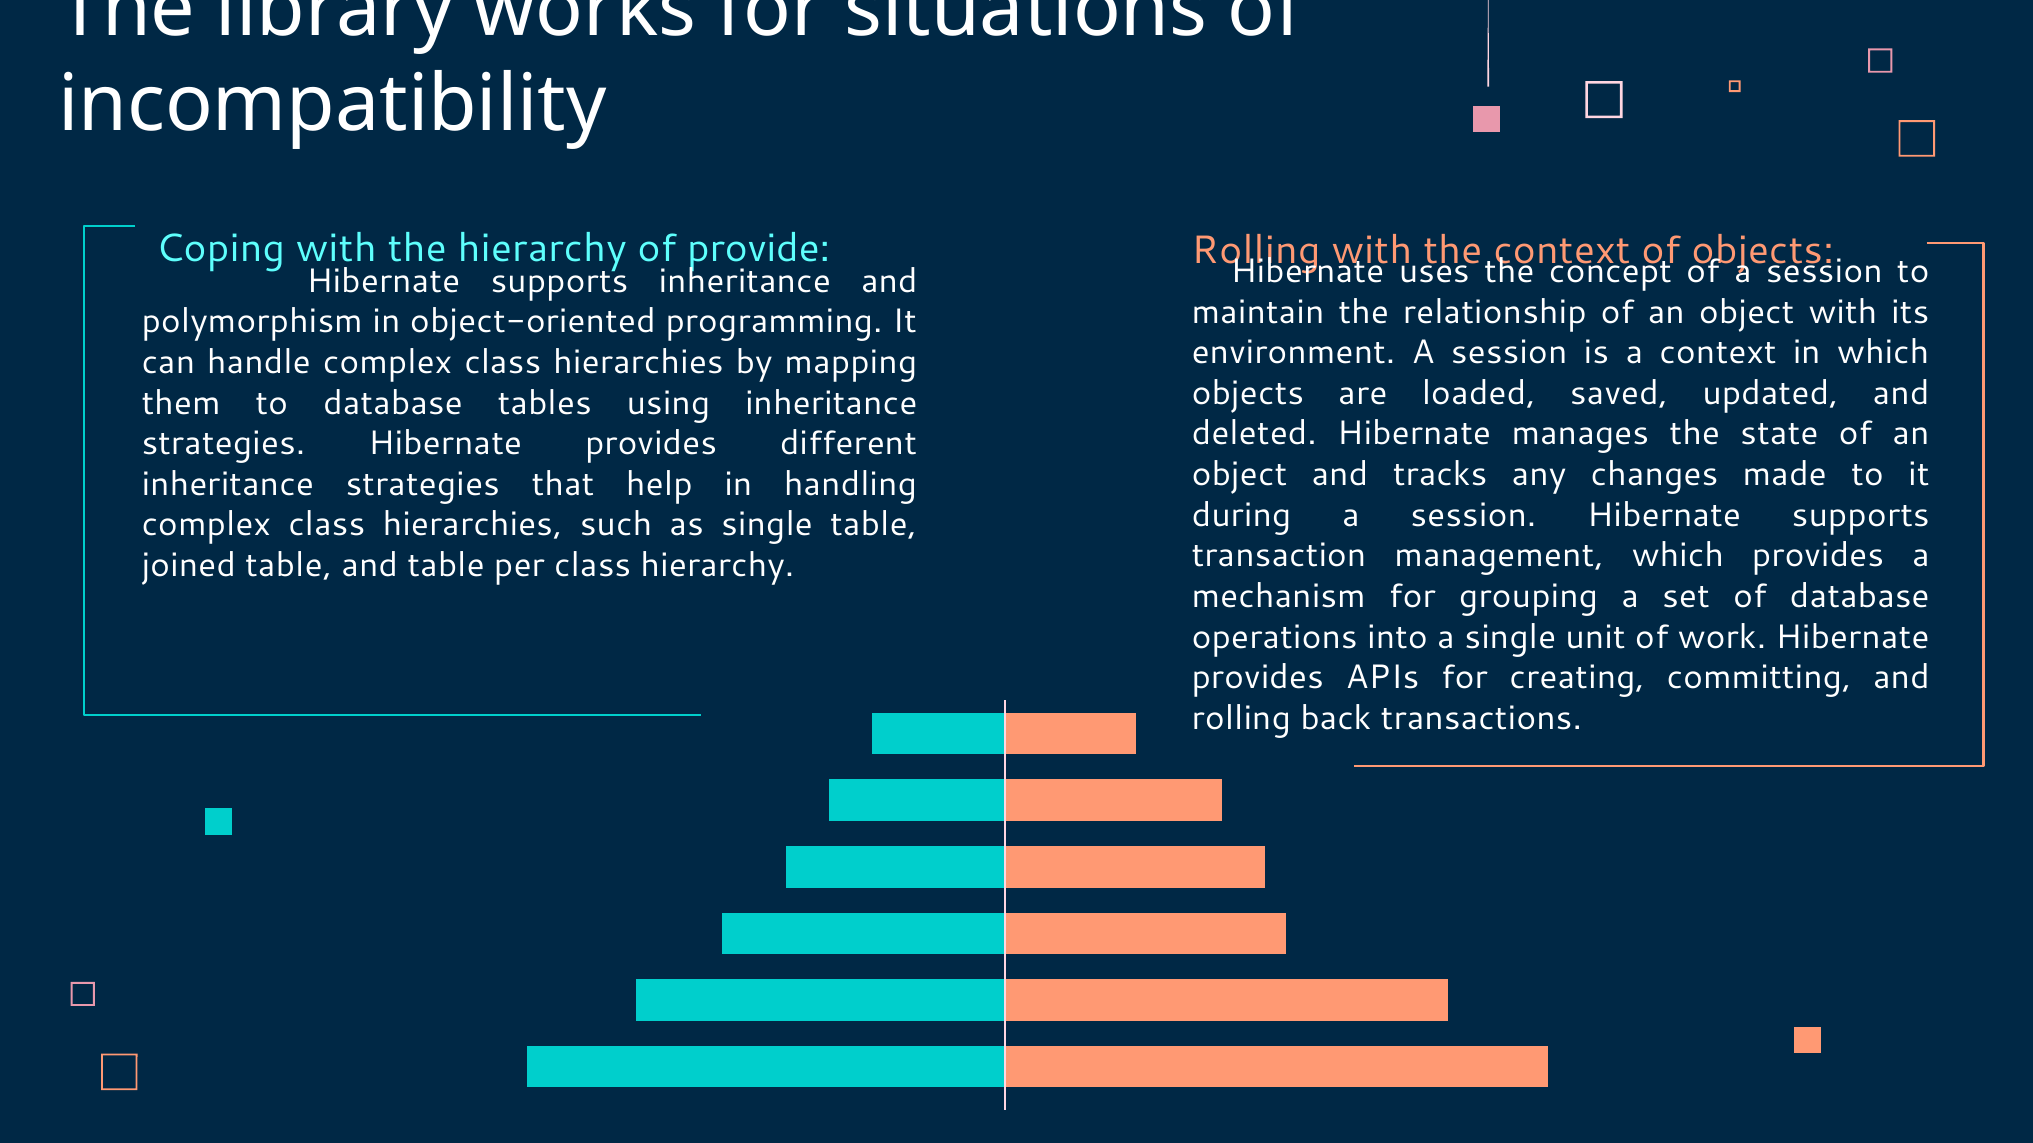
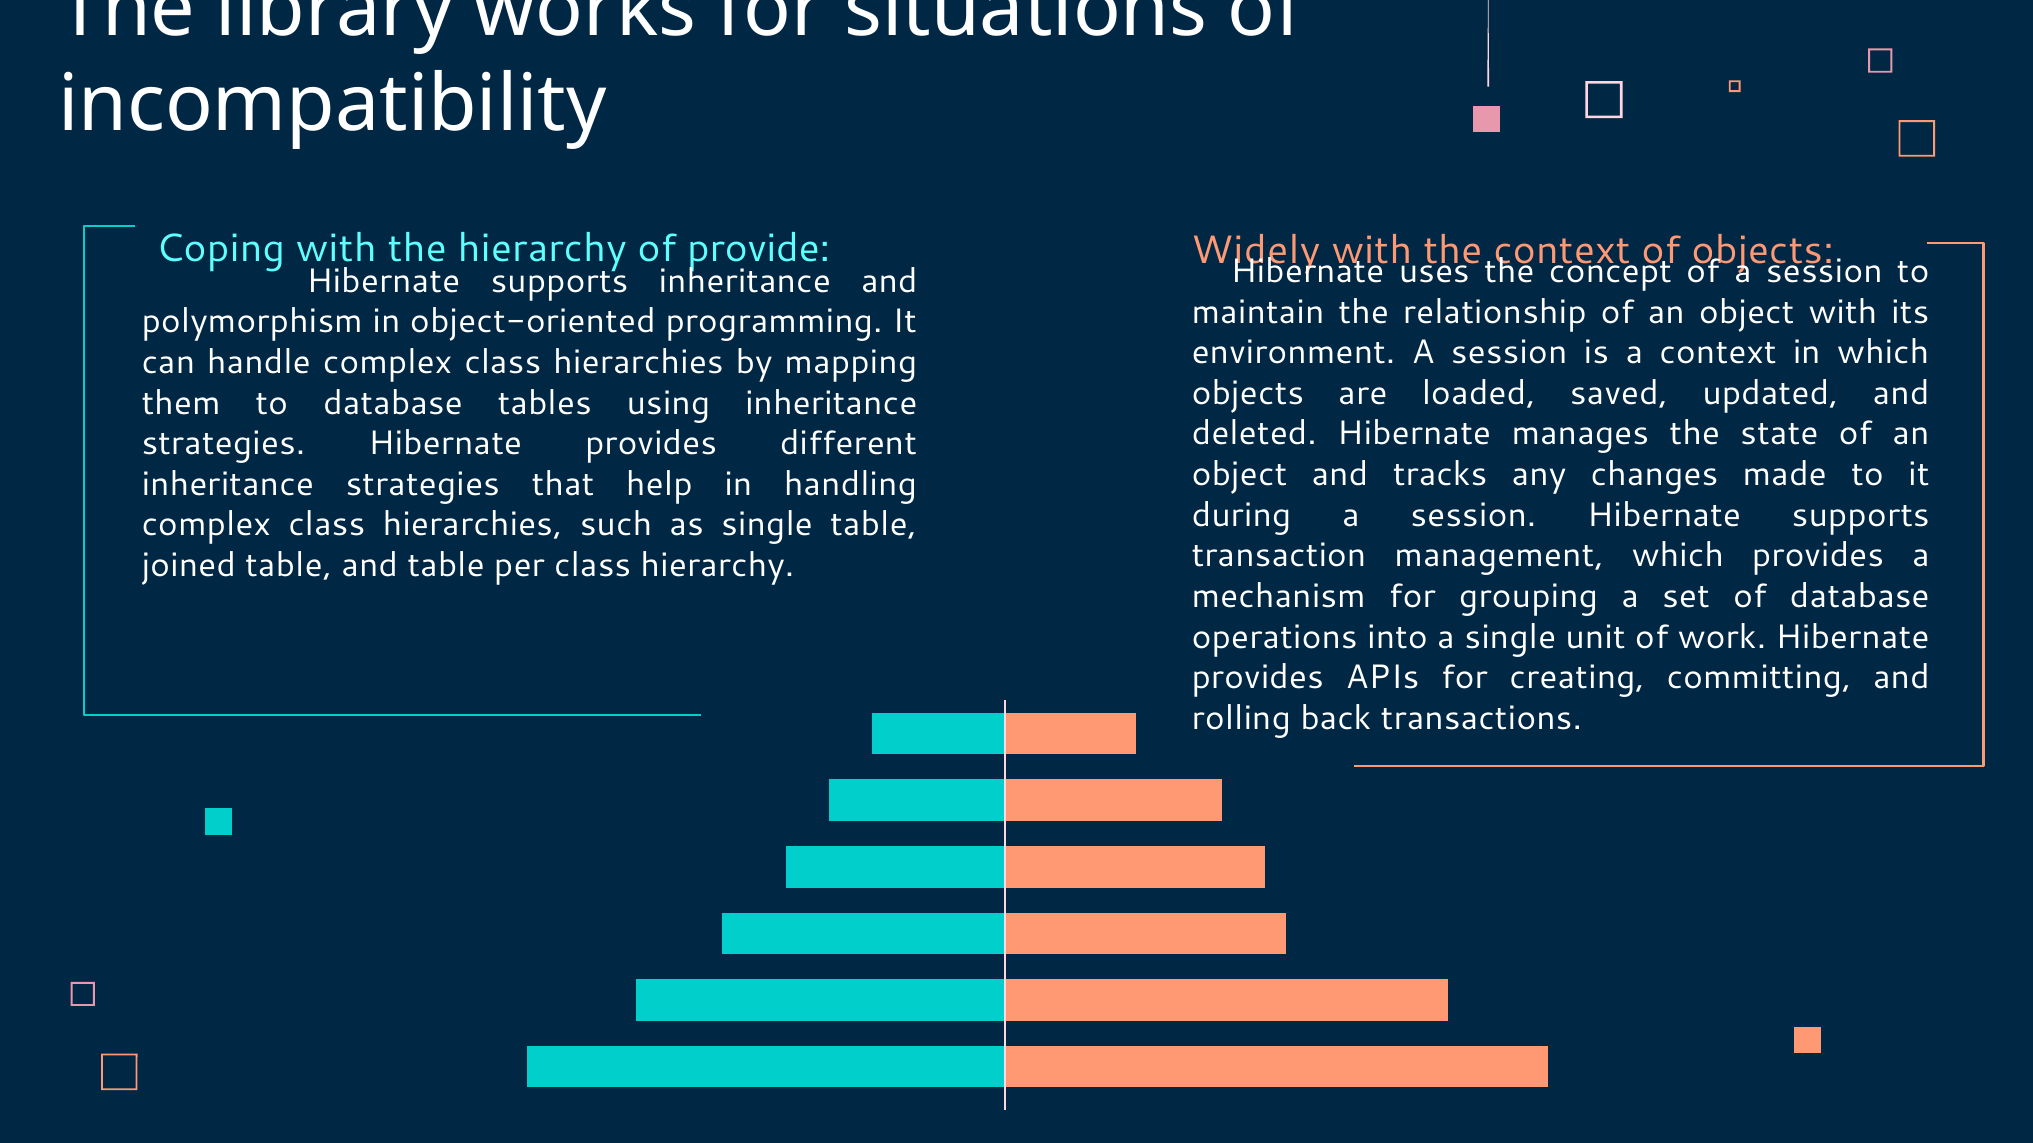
Rolling: Rolling -> Widely (1256, 250)
